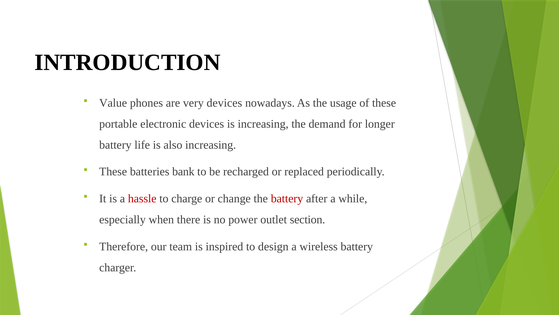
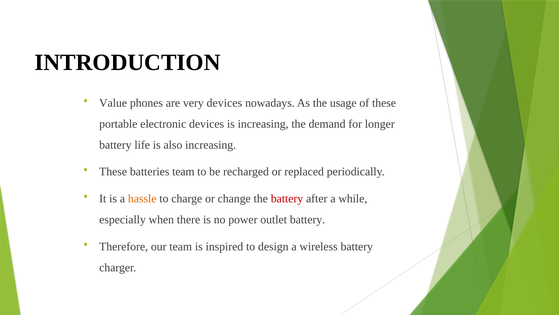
batteries bank: bank -> team (183, 171)
hassle colour: red -> orange (142, 198)
outlet section: section -> battery (308, 219)
